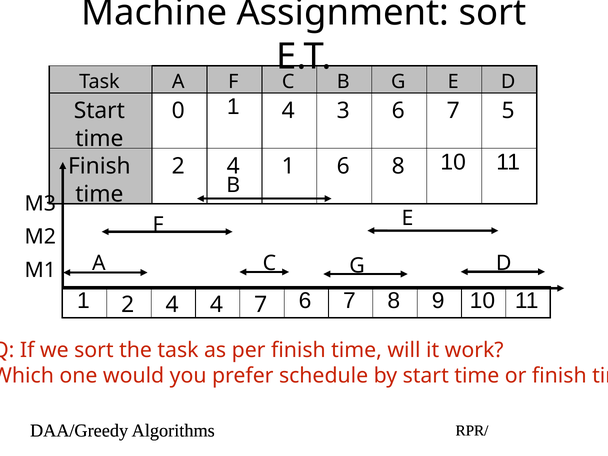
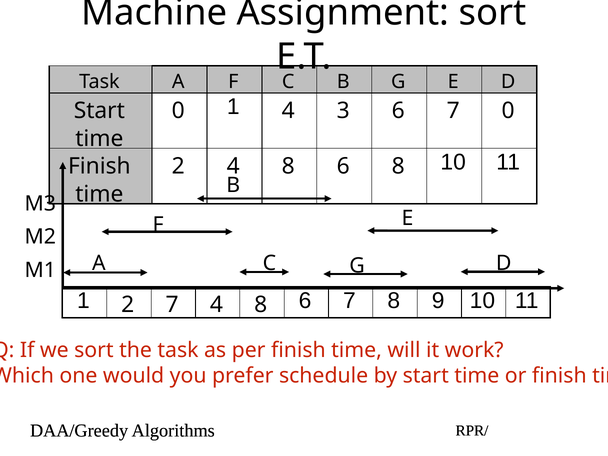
7 5: 5 -> 0 (508, 111)
2 4 1: 1 -> 8 (288, 166)
1 2 4: 4 -> 7 (172, 305)
7: 7 -> 8 (261, 305)
